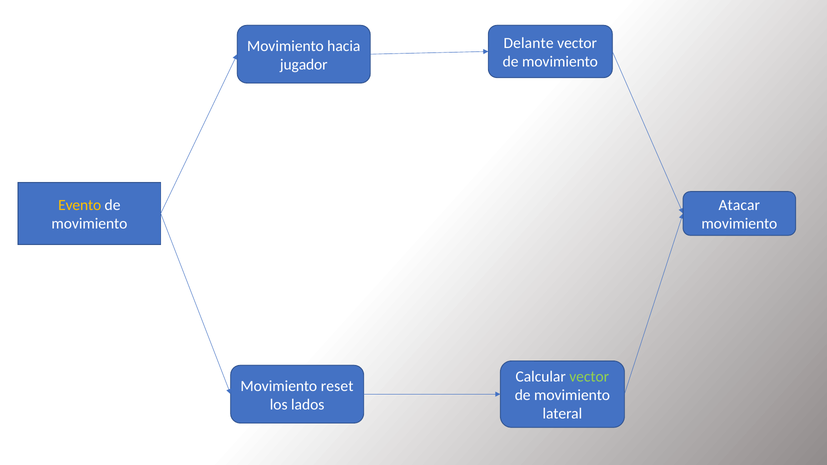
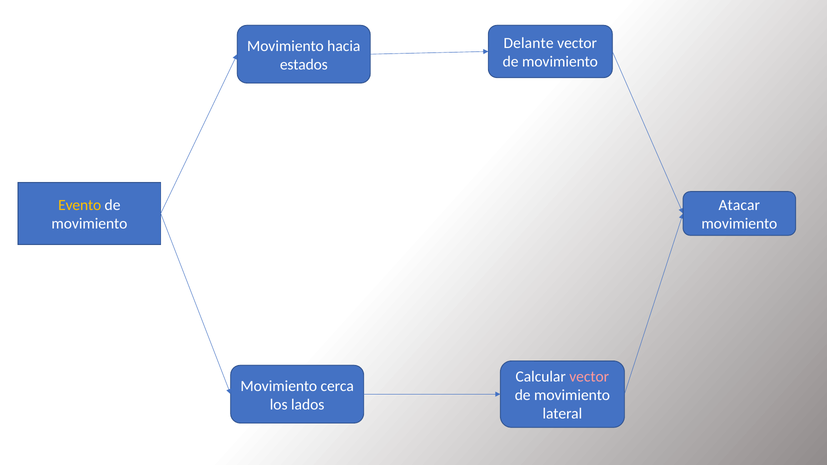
jugador: jugador -> estados (304, 65)
vector colour: light green -> pink (589, 377)
reset: reset -> cerca (337, 386)
